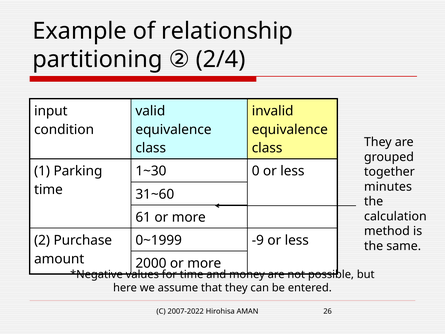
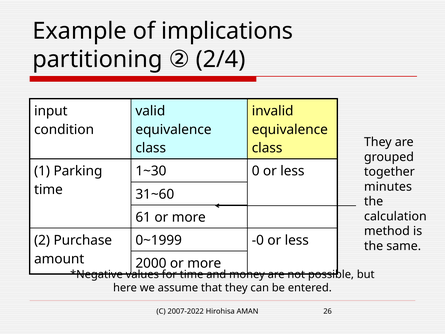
relationship: relationship -> implications (227, 31)
-9: -9 -> -0 (258, 240)
